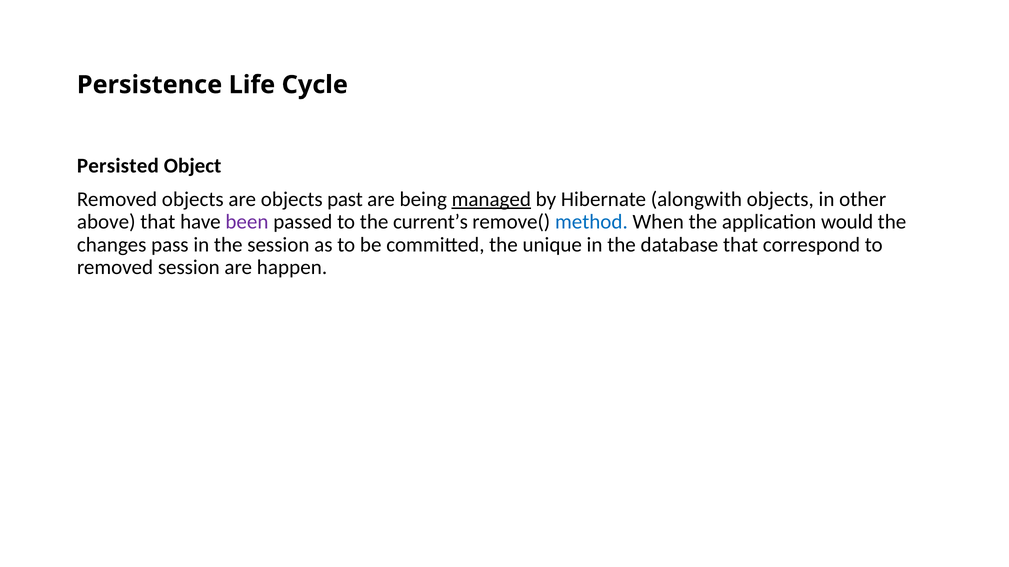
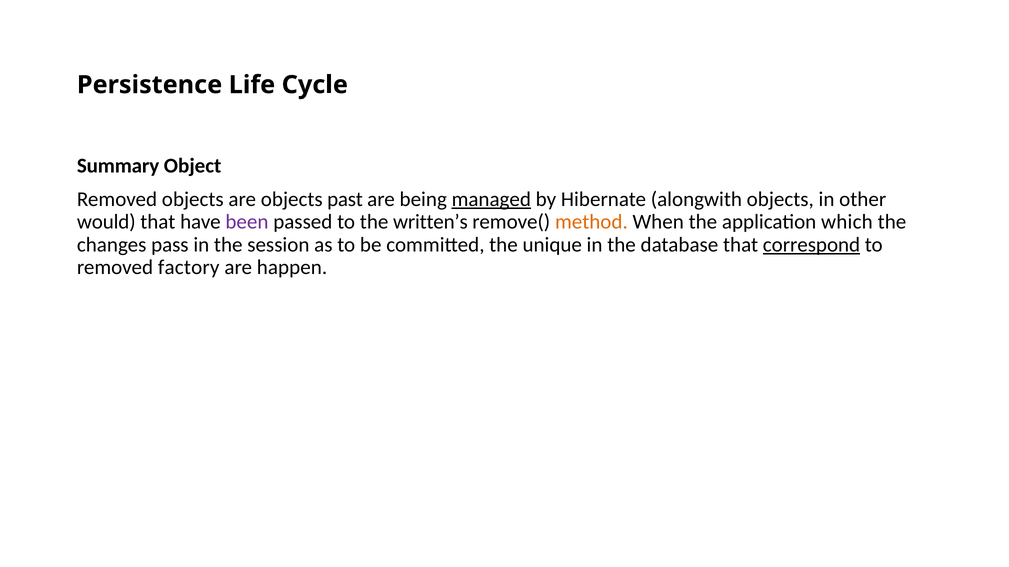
Persisted: Persisted -> Summary (118, 166)
above: above -> would (106, 222)
current’s: current’s -> written’s (430, 222)
method colour: blue -> orange (591, 222)
would: would -> which (847, 222)
correspond underline: none -> present (811, 245)
removed session: session -> factory (189, 268)
